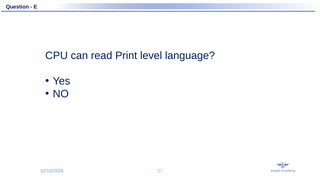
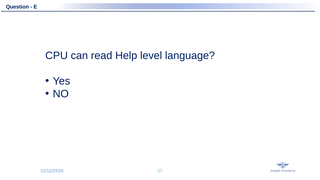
Print: Print -> Help (126, 56)
